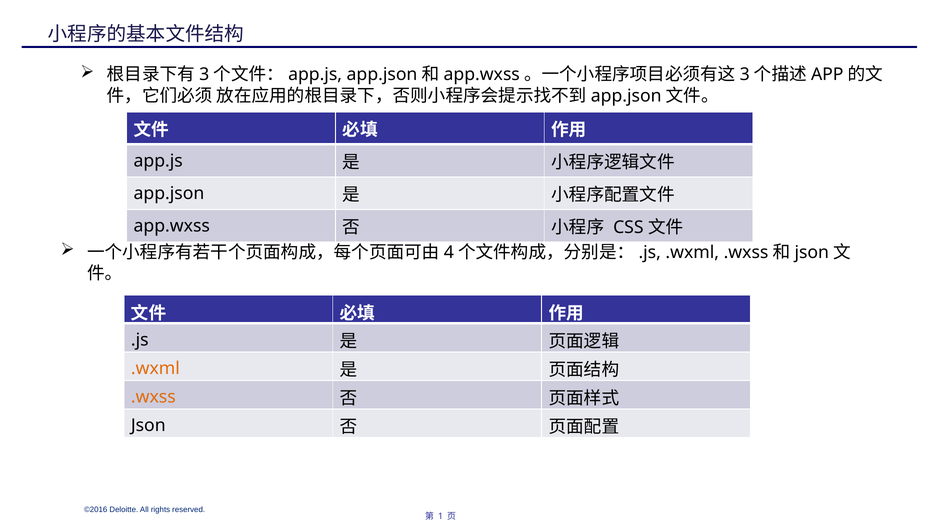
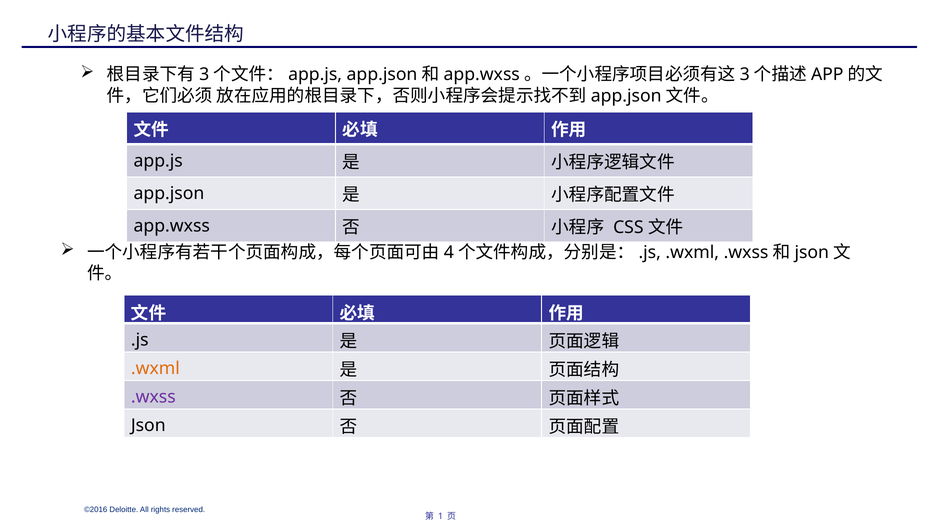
.wxss colour: orange -> purple (153, 397)
